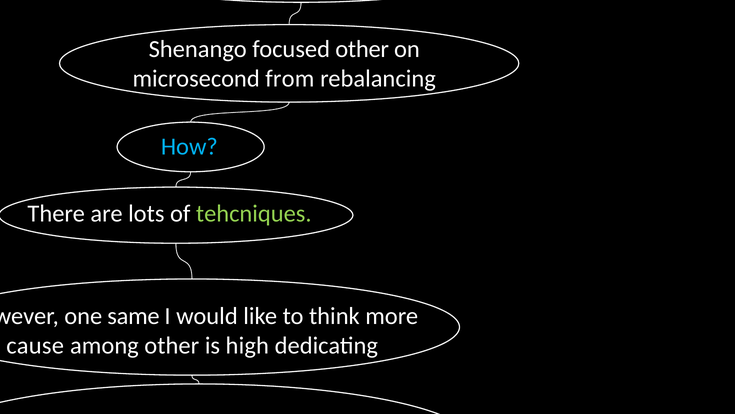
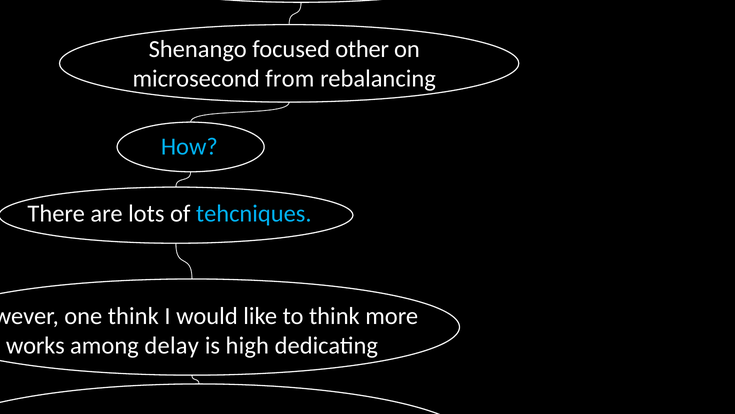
tehcniques colour: light green -> light blue (254, 213)
one same: same -> think (133, 316)
cause: cause -> works (35, 345)
among other: other -> delay (172, 345)
